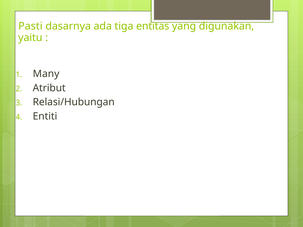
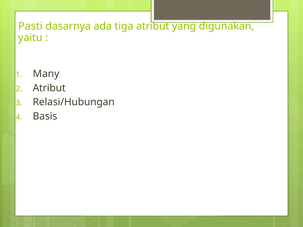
tiga entitas: entitas -> atribut (153, 26)
Entiti: Entiti -> Basis (45, 116)
